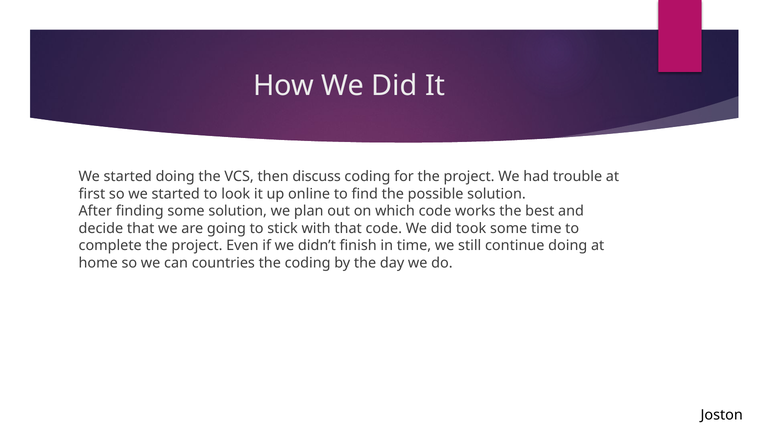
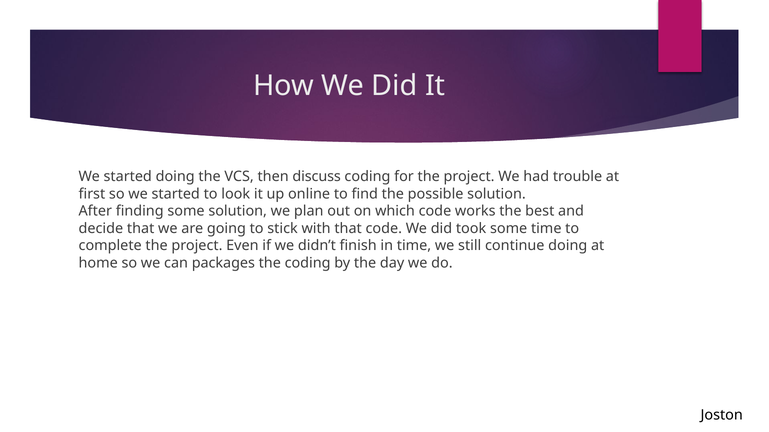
countries: countries -> packages (223, 263)
